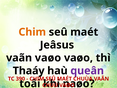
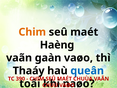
Jeâsus: Jeâsus -> Haèng (57, 45)
vaãn vaøo: vaøo -> gaàn (48, 58)
queân colour: purple -> blue (87, 71)
